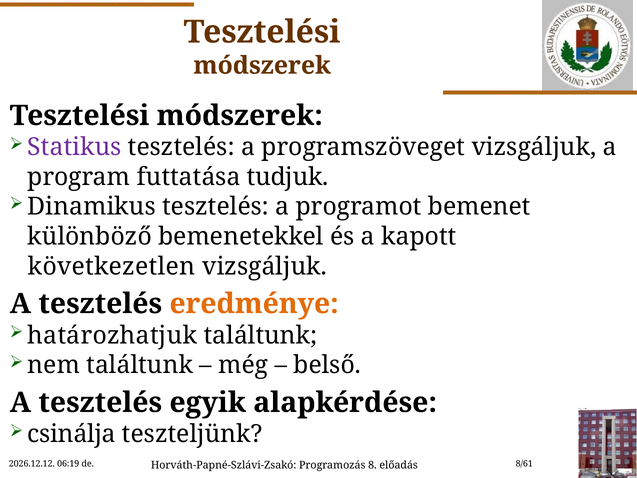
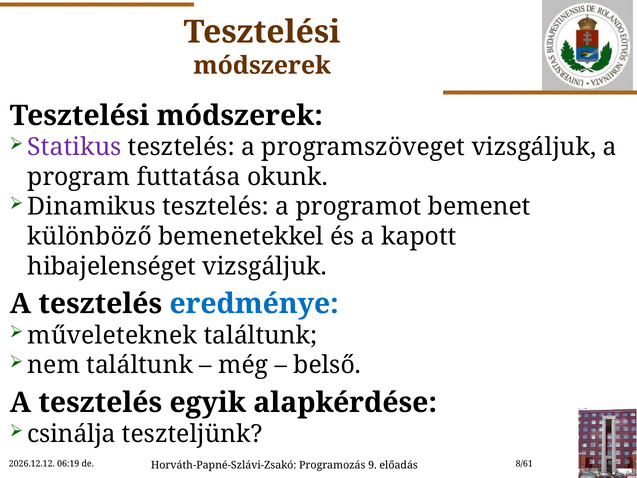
tudjuk: tudjuk -> okunk (287, 177)
következetlen: következetlen -> hibajelenséget (112, 266)
eredménye colour: orange -> blue (254, 304)
határozhatjuk: határozhatjuk -> műveleteknek (112, 335)
8: 8 -> 9 (372, 465)
